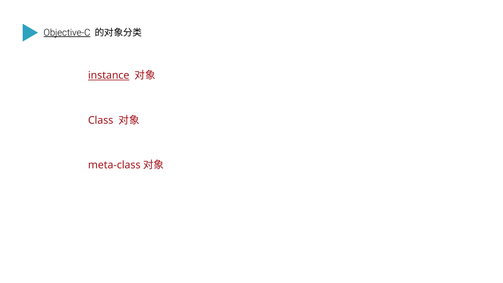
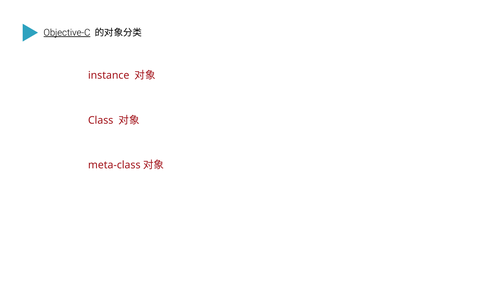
instance underline: present -> none (109, 75)
